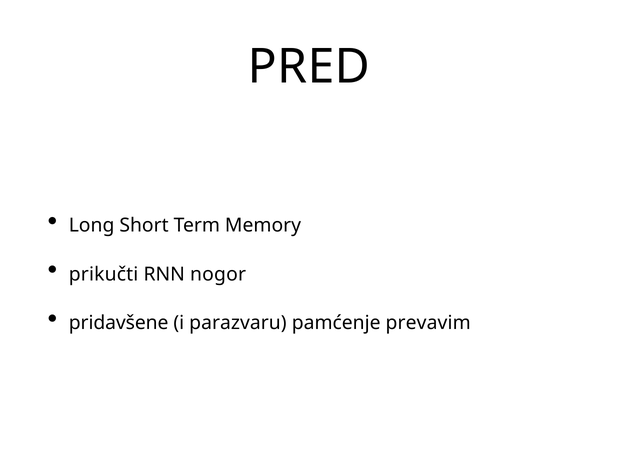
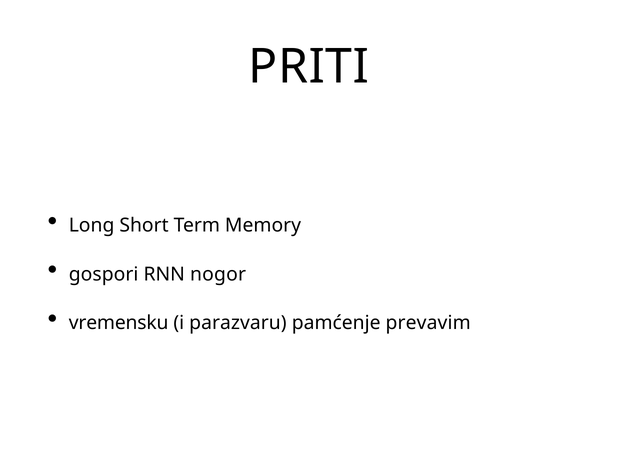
PRED: PRED -> PRITI (309, 67)
prikučti: prikučti -> gospori (104, 274)
pridavšene: pridavšene -> vremensku (119, 322)
